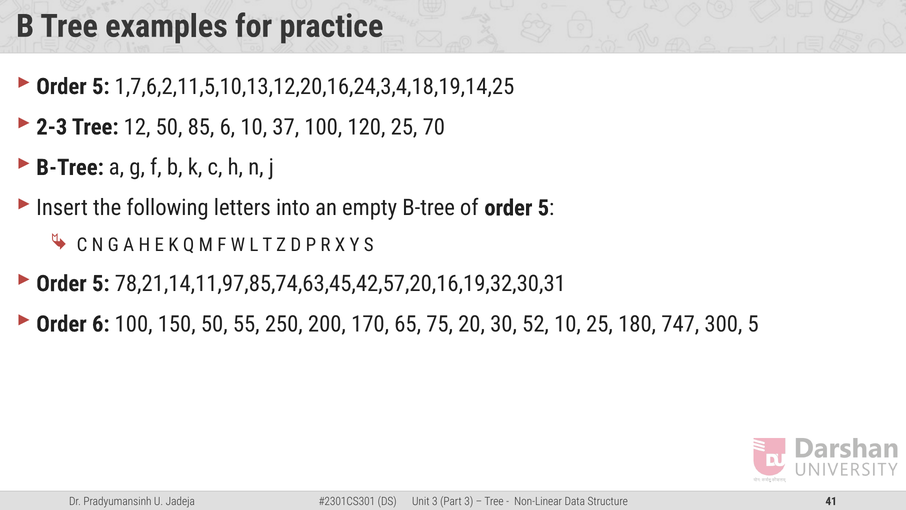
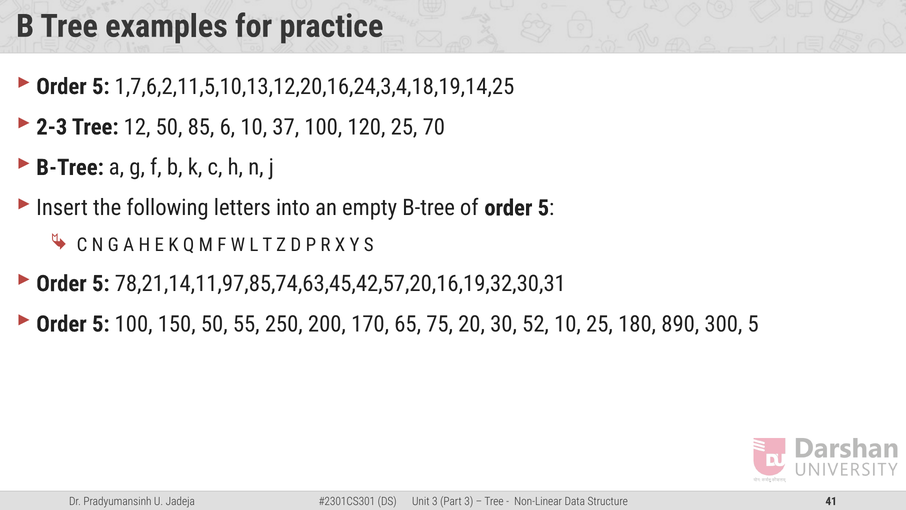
6: 6 -> 5 (101, 324)
747: 747 -> 890 (680, 324)
